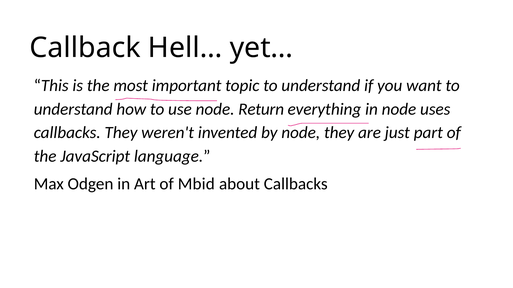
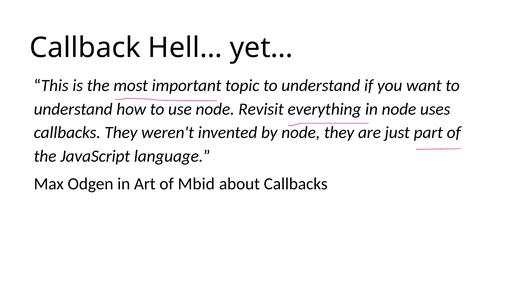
Return: Return -> Revisit (261, 109)
